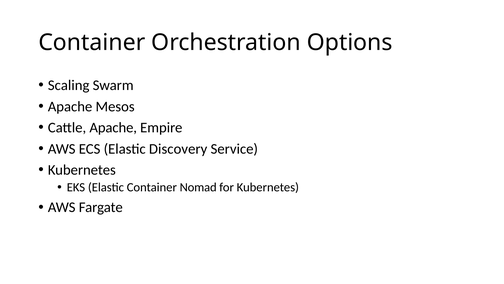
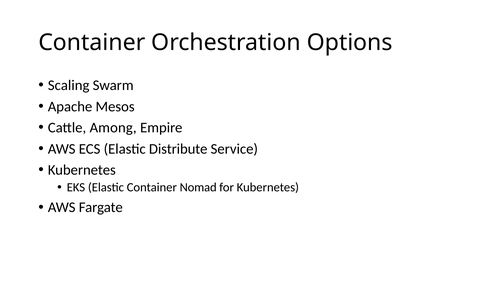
Cattle Apache: Apache -> Among (113, 127)
Discovery: Discovery -> Distribute (178, 149)
